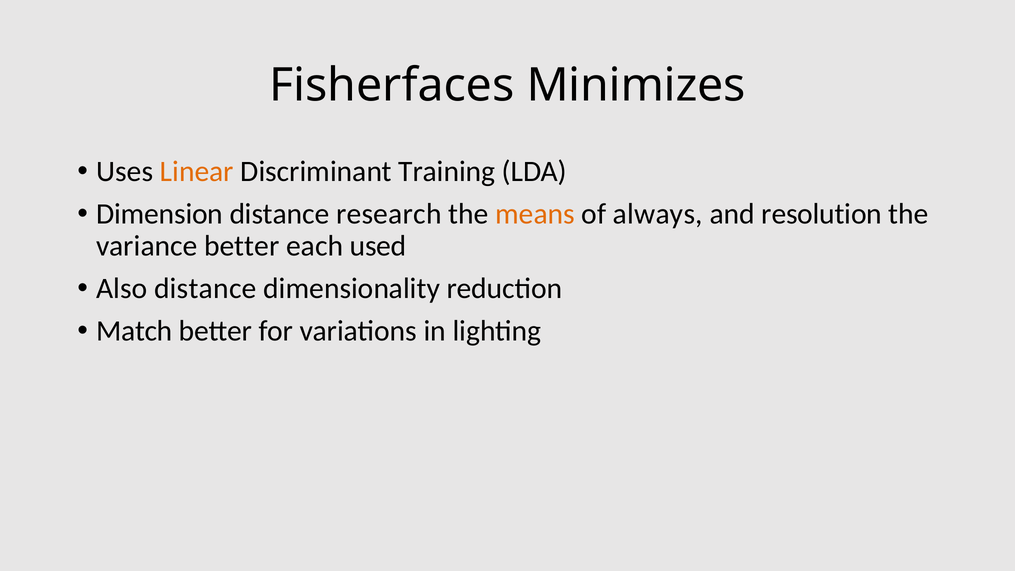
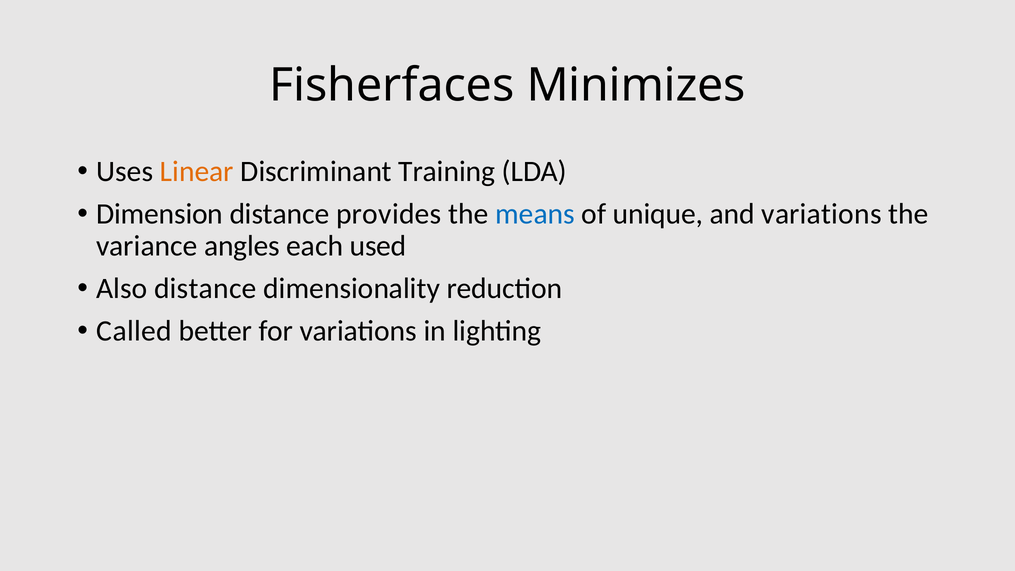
research: research -> provides (389, 214)
means colour: orange -> blue (535, 214)
always: always -> unique (658, 214)
and resolution: resolution -> variations (822, 214)
variance better: better -> angles (242, 246)
Match: Match -> Called (134, 331)
